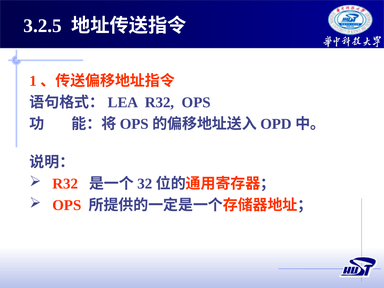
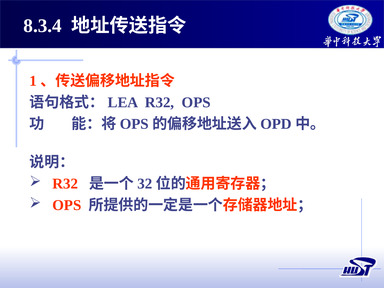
3.2.5: 3.2.5 -> 8.3.4 (43, 26)
